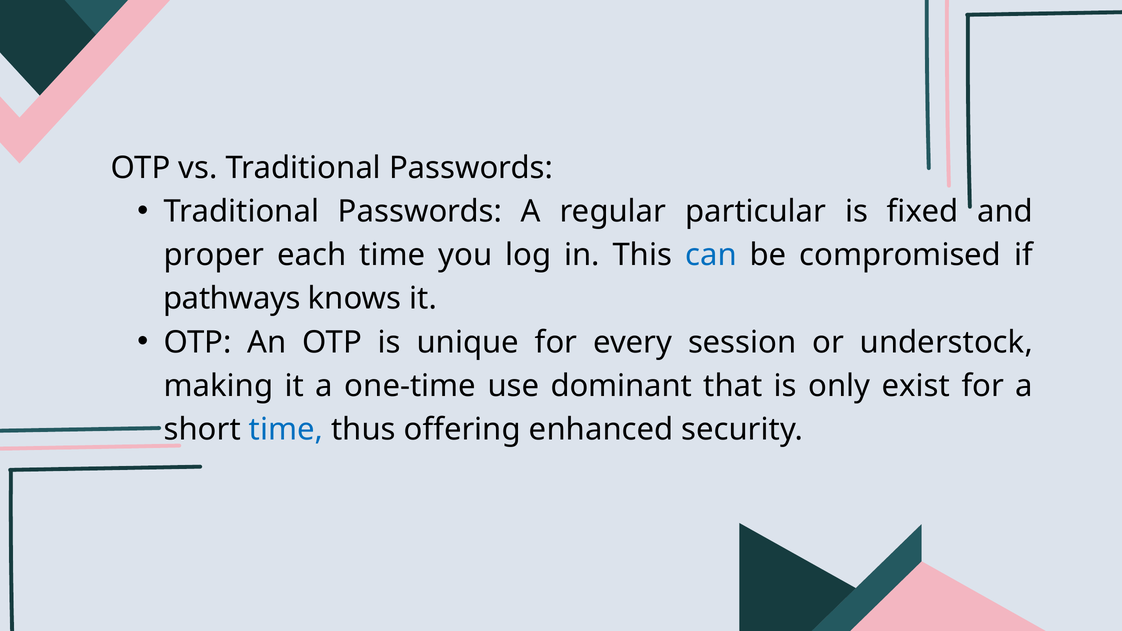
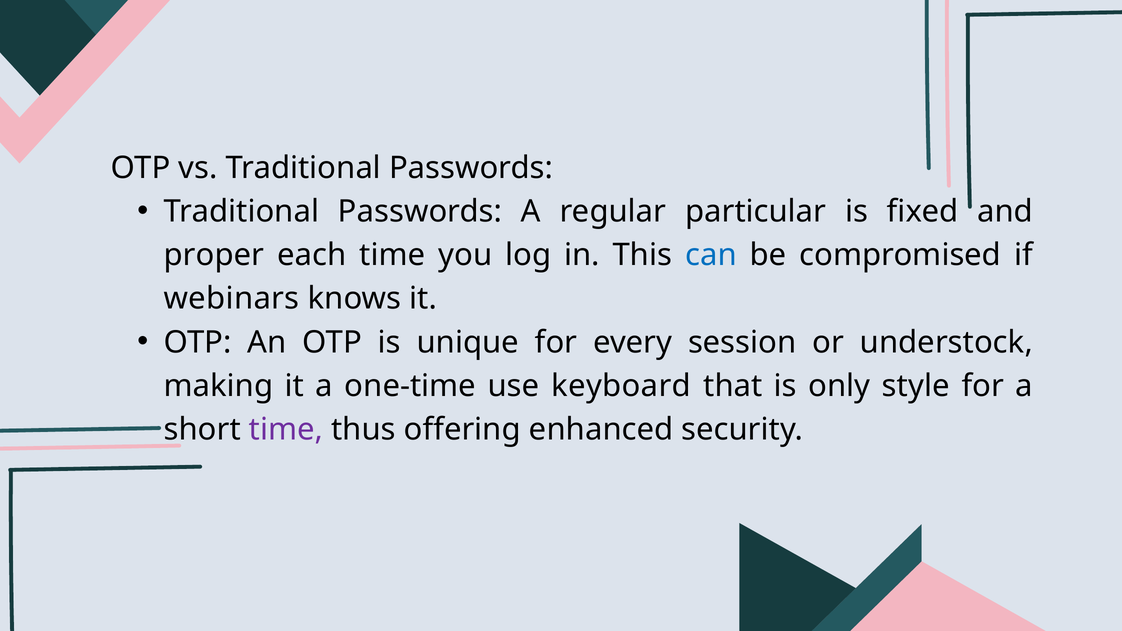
pathways: pathways -> webinars (232, 299)
dominant: dominant -> keyboard (621, 386)
exist: exist -> style (916, 386)
time colour: blue -> purple (286, 429)
